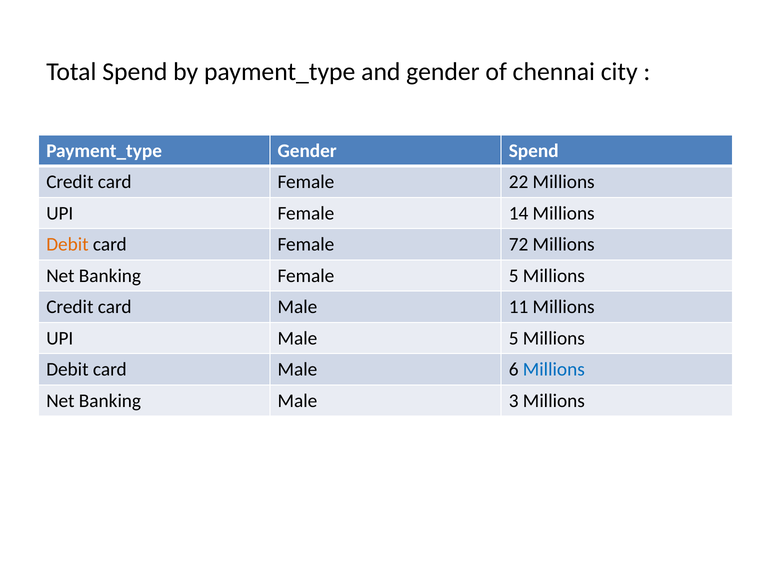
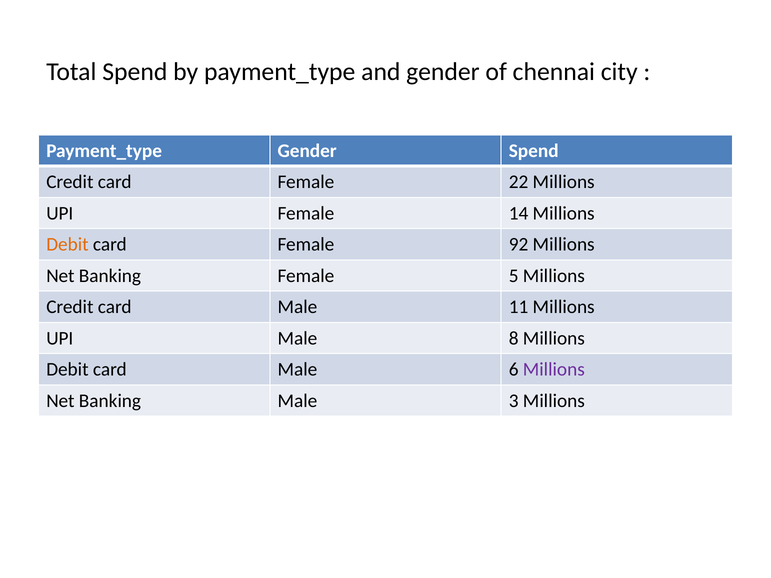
72: 72 -> 92 (519, 245)
Male 5: 5 -> 8 (514, 338)
Millions colour: blue -> purple (554, 370)
